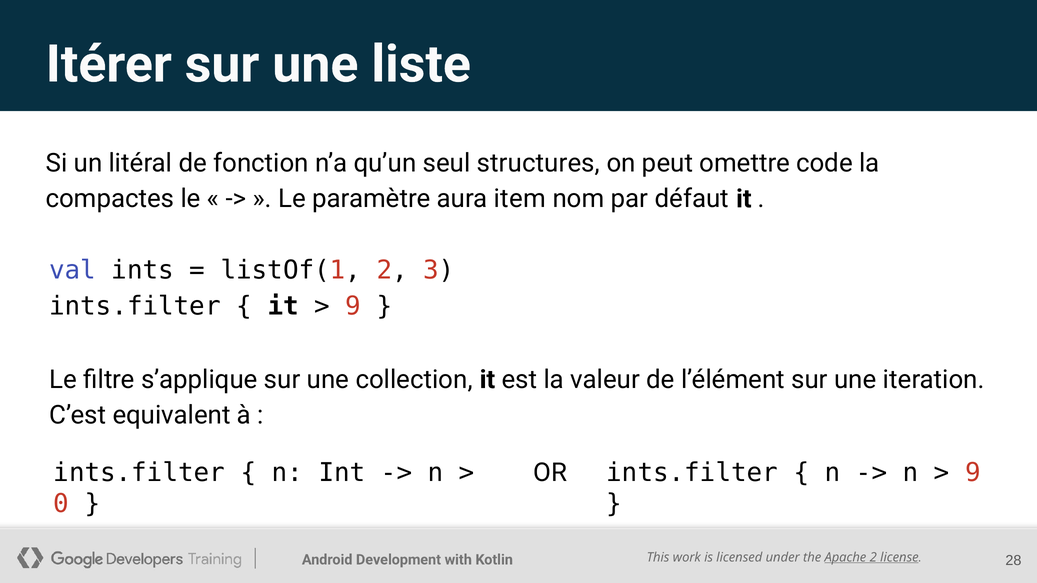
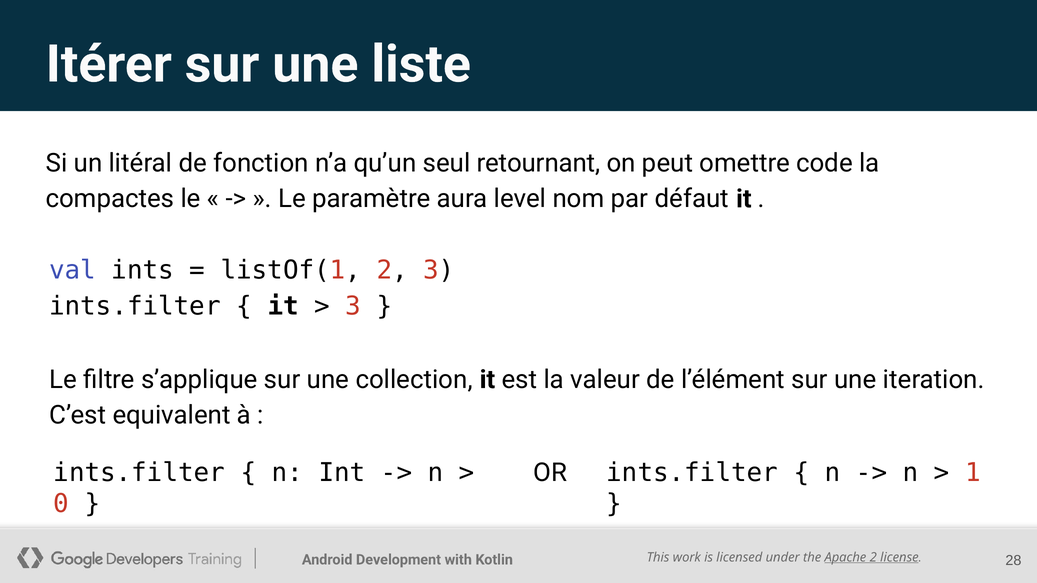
structures: structures -> retournant (538, 163)
item: item -> level (520, 199)
9: 9 -> 3 (353, 306)
9: 9 -> 1 (973, 473)
